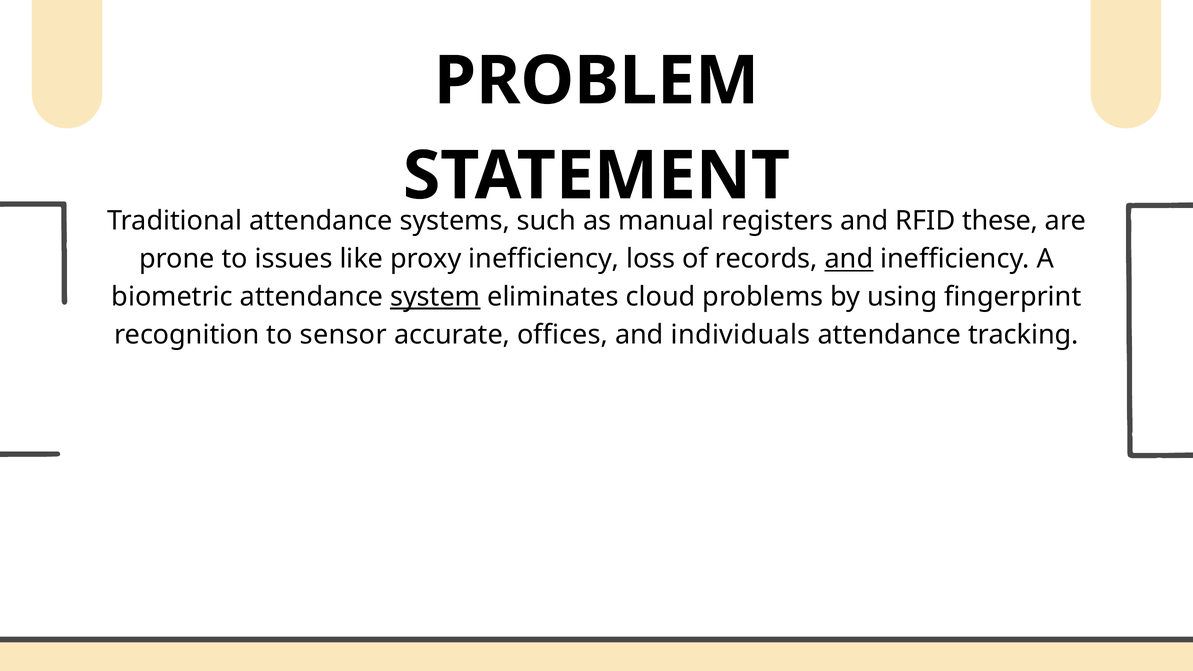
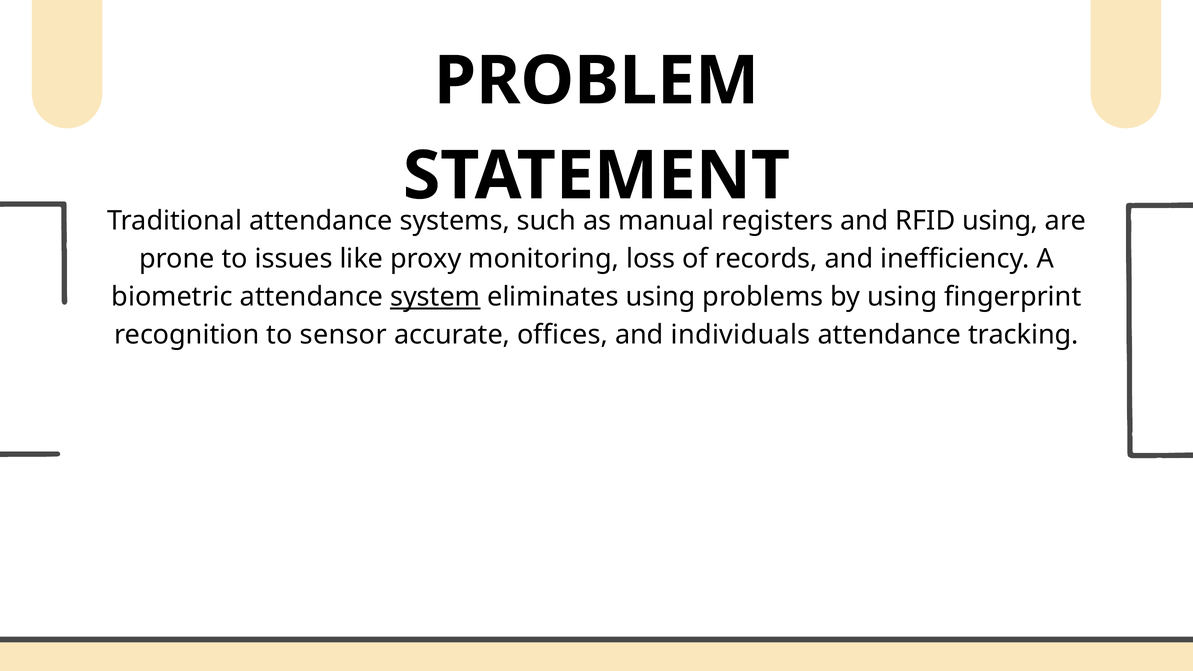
RFID these: these -> using (1000, 221)
proxy inefficiency: inefficiency -> monitoring (544, 259)
and underline: present -> none (849, 259)
eliminates cloud: cloud -> using (661, 297)
